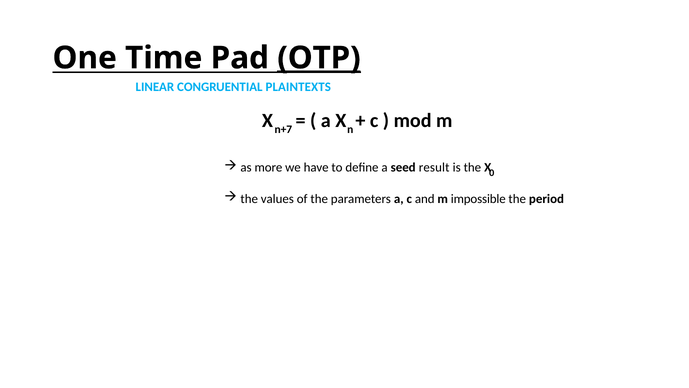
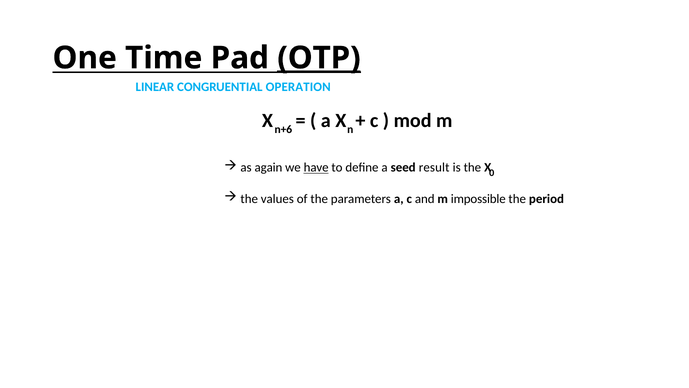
PLAINTEXTS: PLAINTEXTS -> OPERATION (298, 87)
n+7: n+7 -> n+6 (283, 129)
more: more -> again (268, 168)
have underline: none -> present (316, 168)
